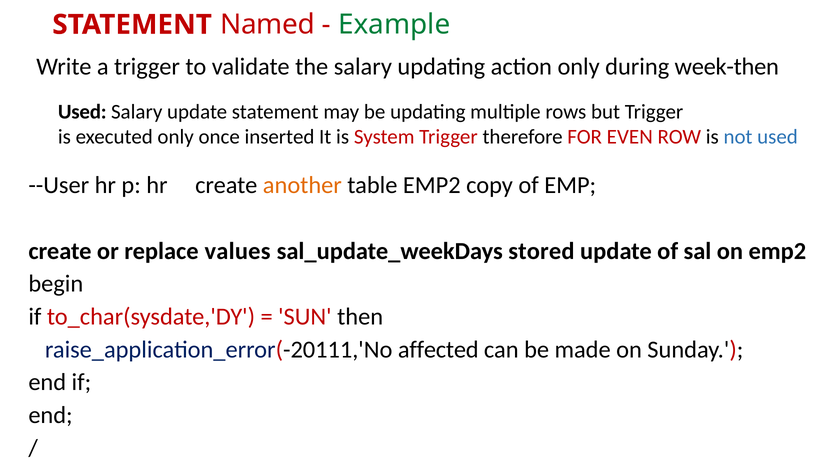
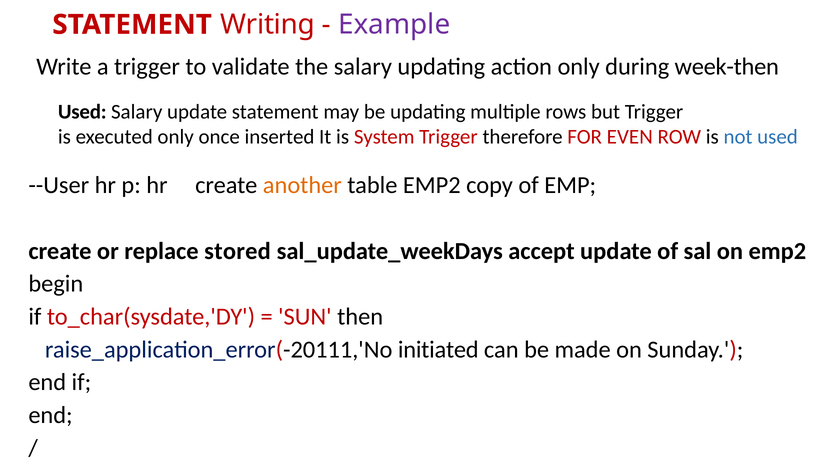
Named: Named -> Writing (268, 25)
Example colour: green -> purple (394, 25)
values: values -> stored (238, 251)
stored: stored -> accept (541, 251)
affected: affected -> initiated (438, 350)
